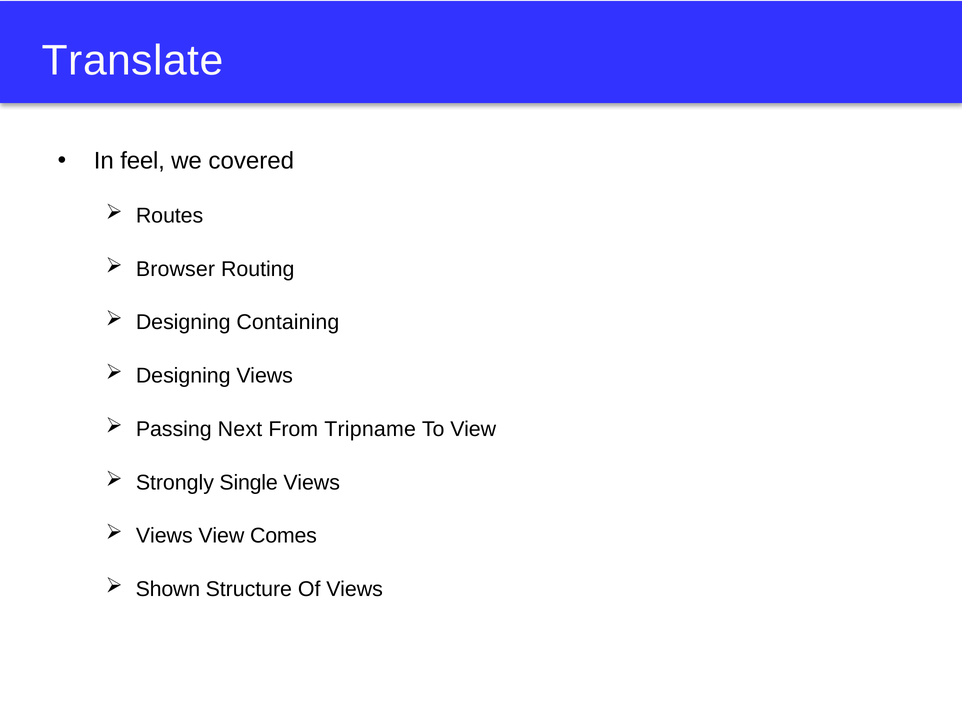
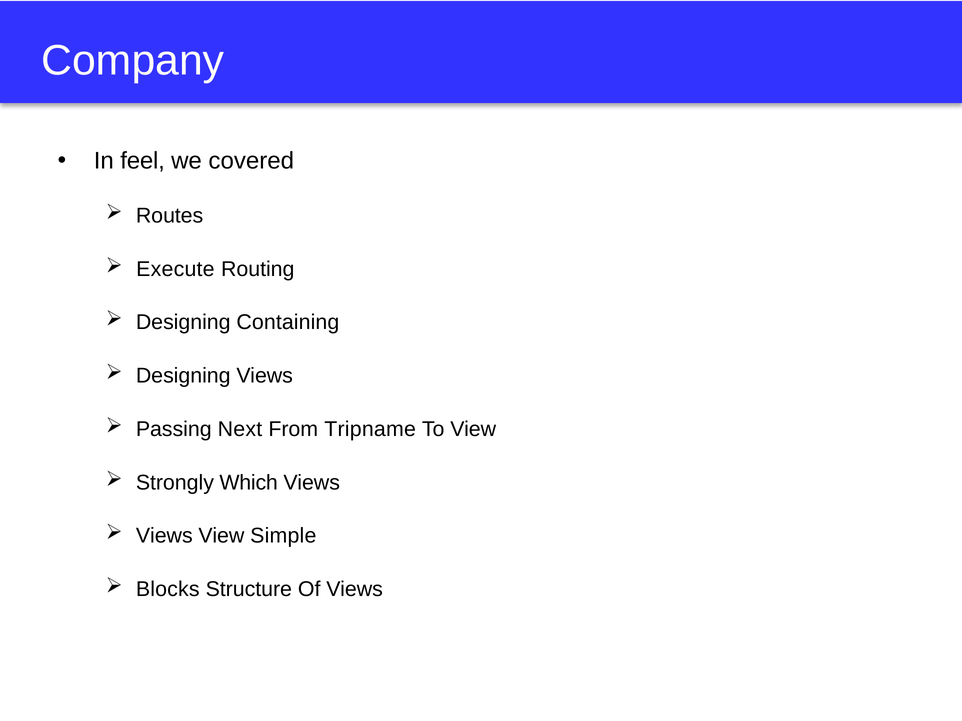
Translate: Translate -> Company (133, 61)
Browser: Browser -> Execute (175, 269)
Single: Single -> Which (249, 483)
Comes: Comes -> Simple (283, 536)
Shown: Shown -> Blocks (168, 590)
